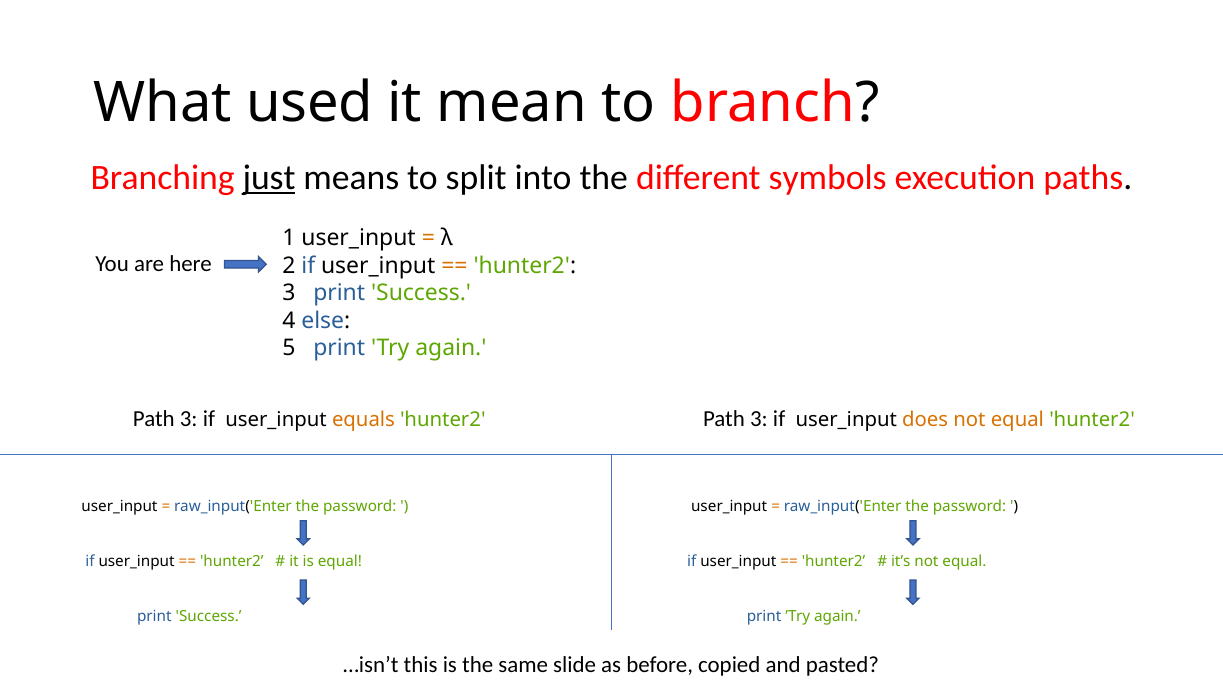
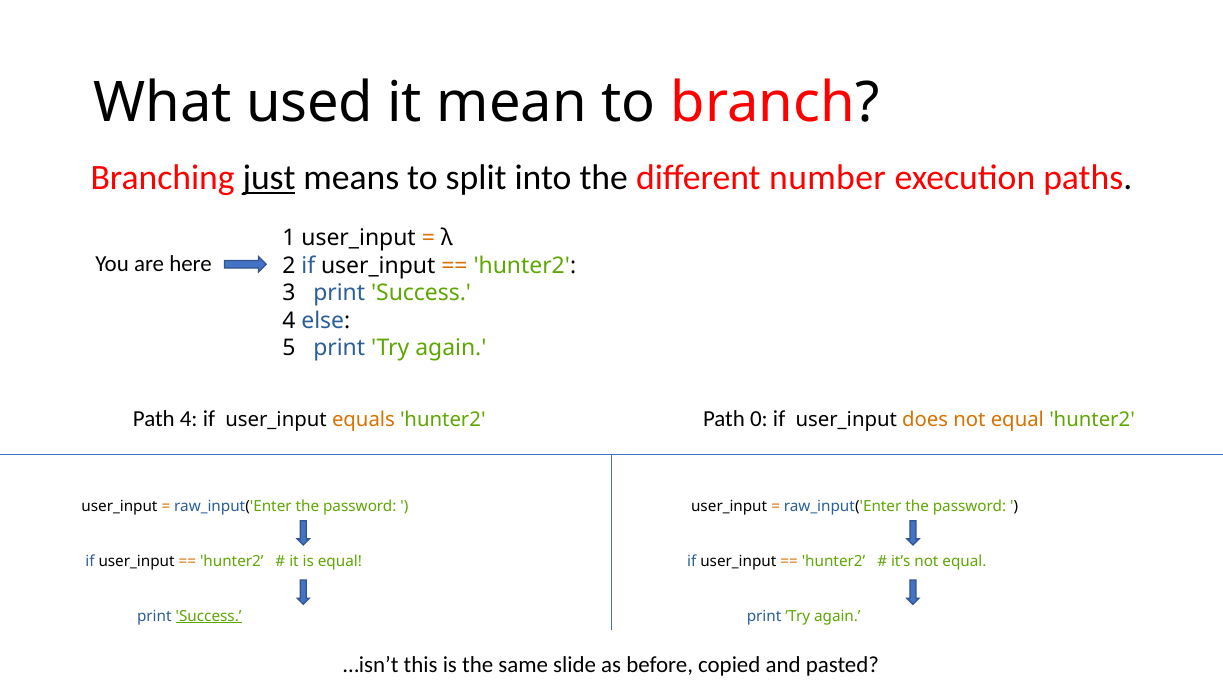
symbols: symbols -> number (827, 178)
3: 3 -> 4 (189, 419)
3: 3 -> 0 (759, 419)
Success underline: none -> present (209, 616)
